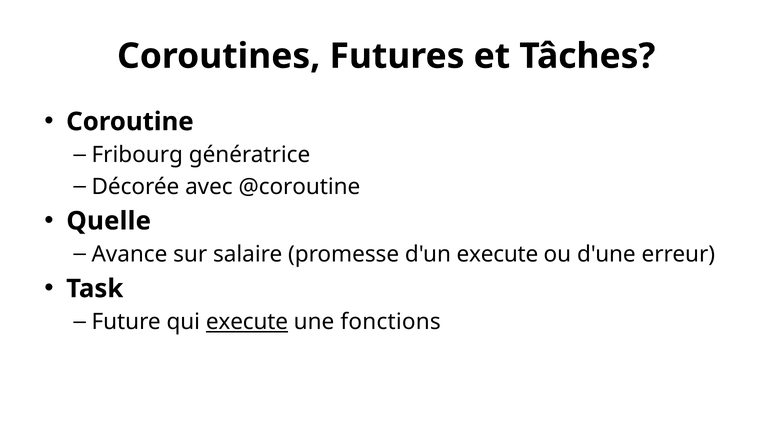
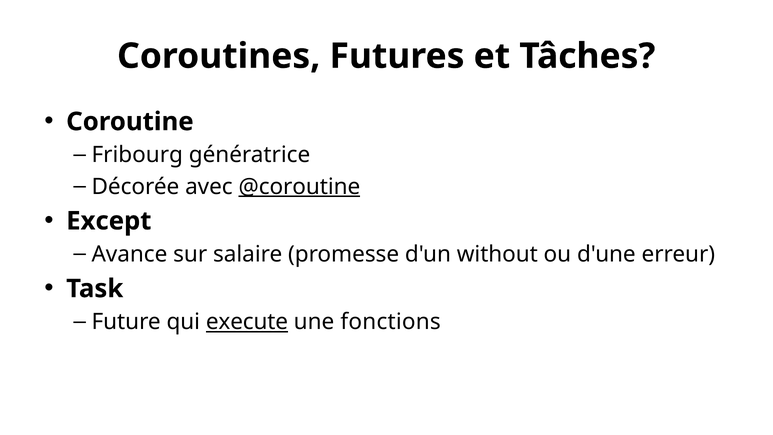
@coroutine underline: none -> present (299, 186)
Quelle: Quelle -> Except (109, 221)
d'un execute: execute -> without (497, 254)
